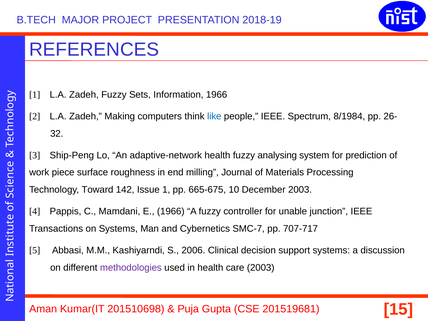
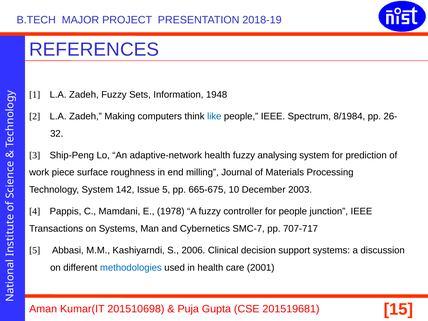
Information 1966: 1966 -> 1948 (217, 95)
Technology Toward: Toward -> System (97, 190)
Issue 1: 1 -> 5 (166, 190)
E 1966: 1966 -> 1978 (171, 211)
for unable: unable -> people (293, 211)
methodologies colour: purple -> blue (131, 268)
care 2003: 2003 -> 2001 (261, 268)
